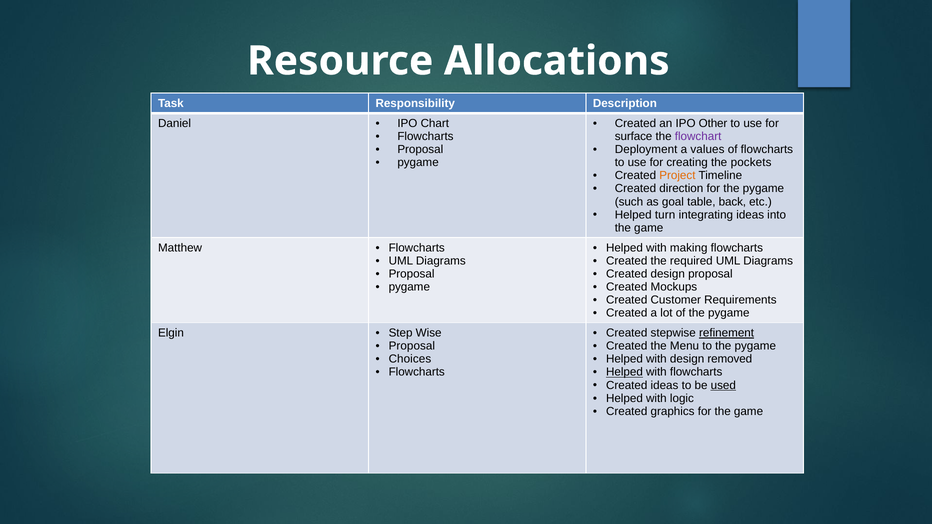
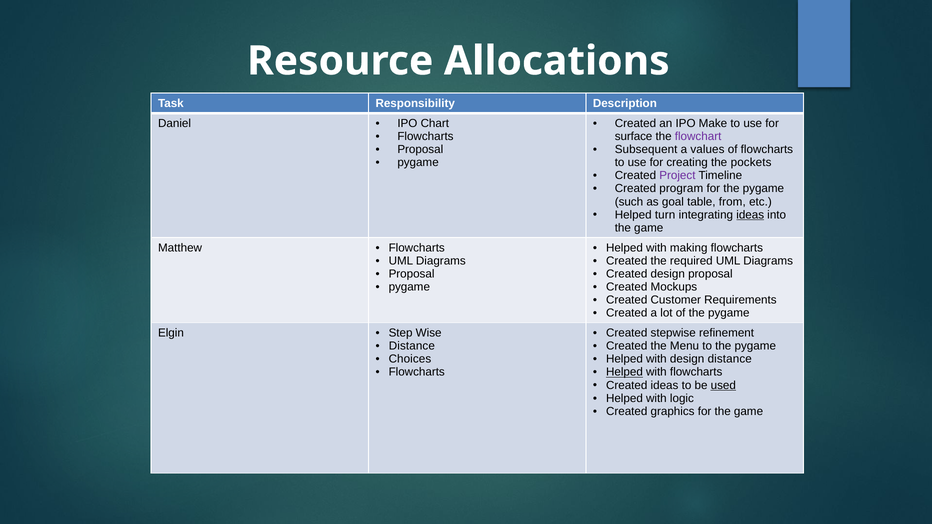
Other: Other -> Make (713, 123)
Deployment: Deployment -> Subsequent (646, 150)
Project colour: orange -> purple (677, 176)
direction: direction -> program (681, 189)
back: back -> from (732, 202)
ideas underline: none -> present (750, 215)
refinement underline: present -> none (727, 333)
Proposal: Proposal -> Distance (412, 346)
design removed: removed -> distance (730, 359)
